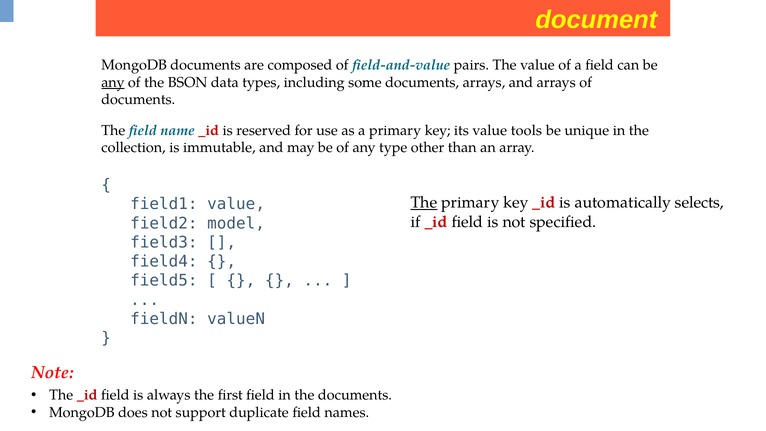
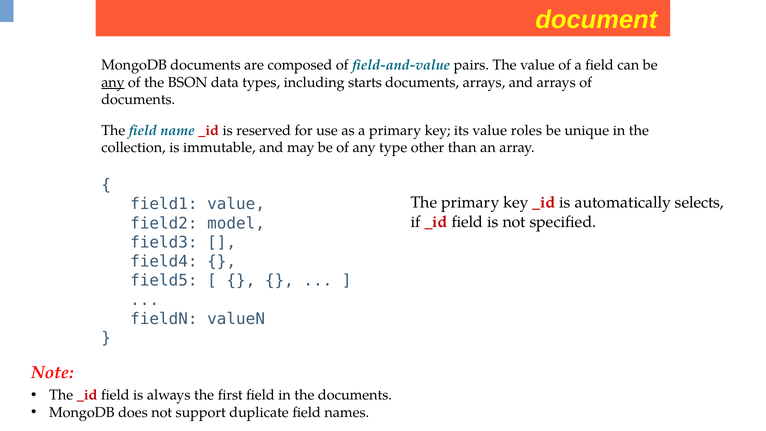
some: some -> starts (365, 82)
tools: tools -> roles (526, 130)
The underline: present -> none (424, 203)
